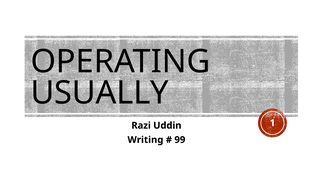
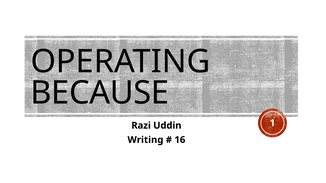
USUALLY: USUALLY -> BECAUSE (100, 93)
99: 99 -> 16 (180, 140)
